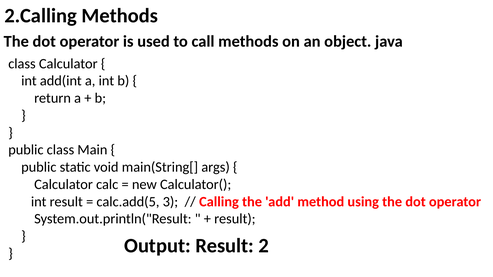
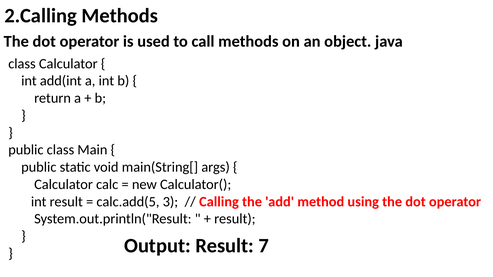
2: 2 -> 7 (264, 246)
